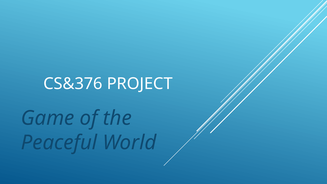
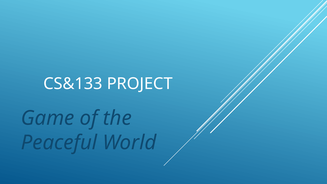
CS&376: CS&376 -> CS&133 (73, 84)
